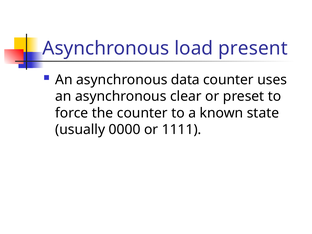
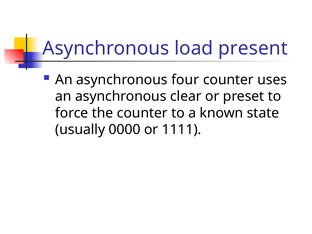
data: data -> four (185, 80)
